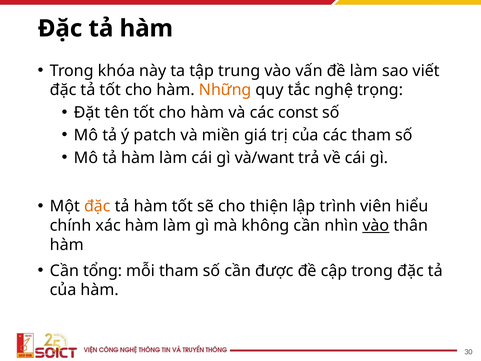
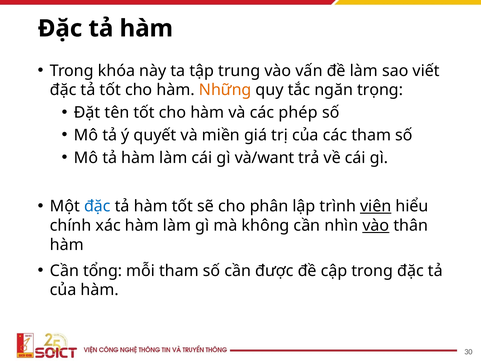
nghệ: nghệ -> ngăn (334, 90)
const: const -> phép (298, 113)
patch: patch -> quyết (155, 135)
đặc colour: orange -> blue (97, 206)
thiện: thiện -> phân (269, 206)
viên underline: none -> present (376, 206)
